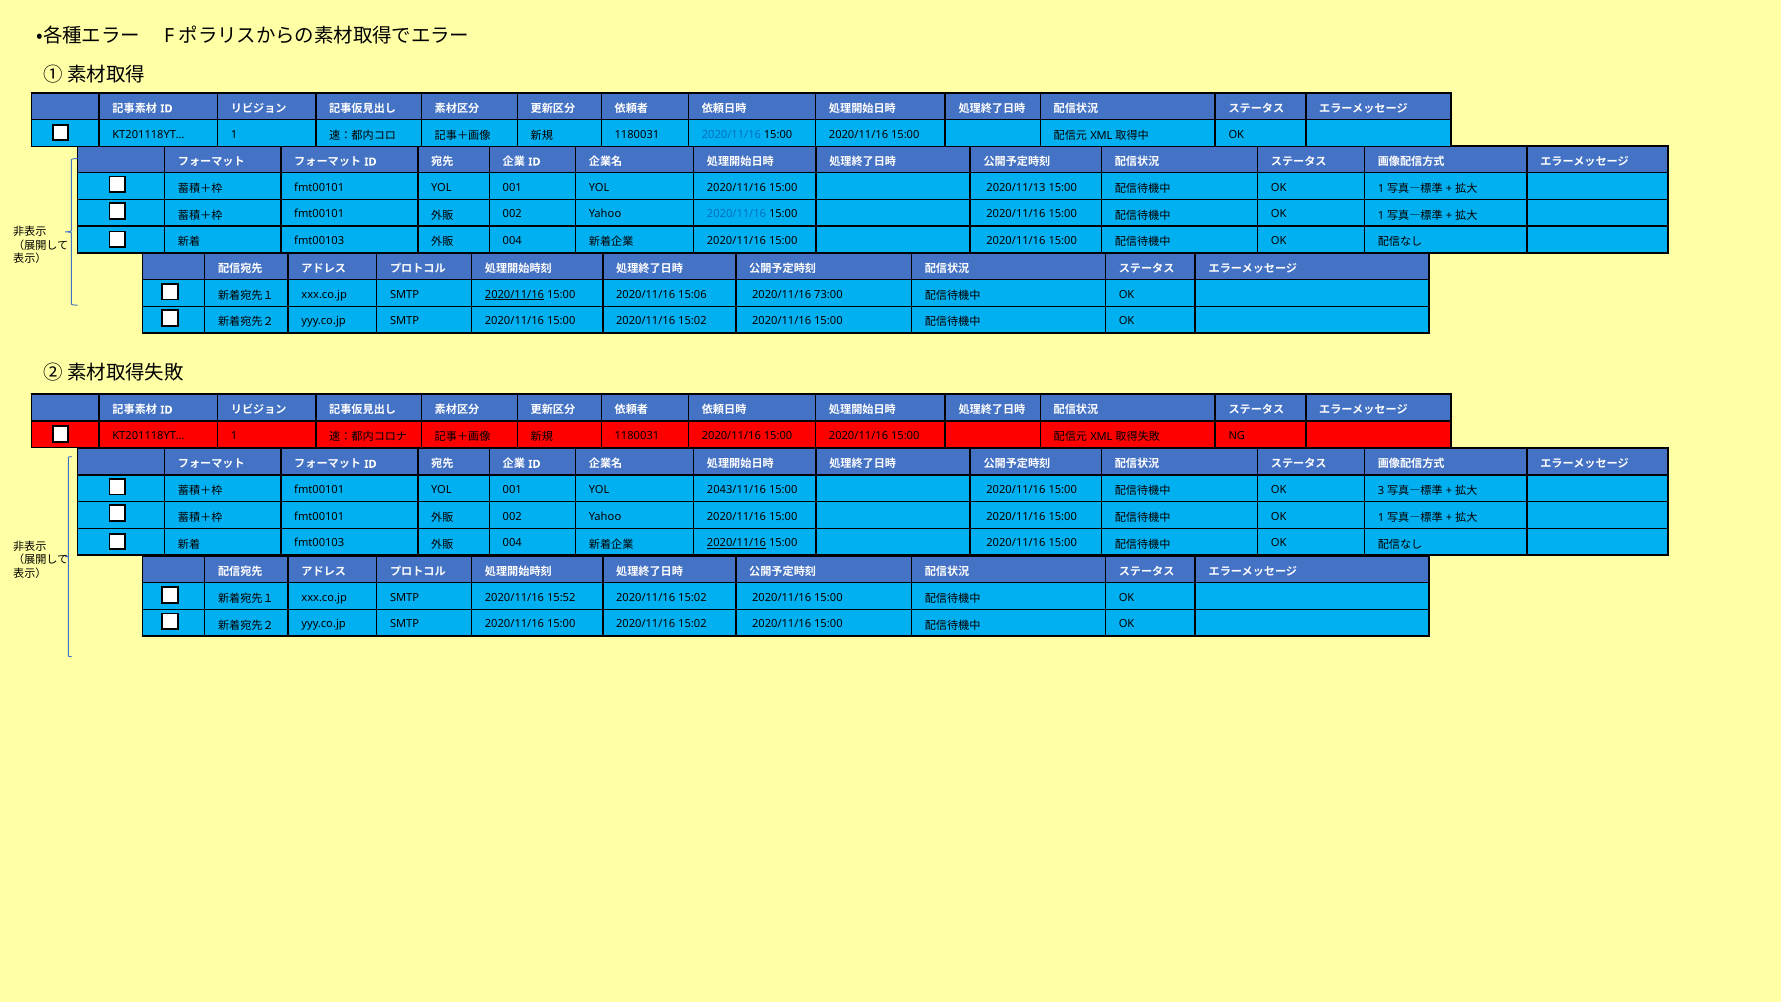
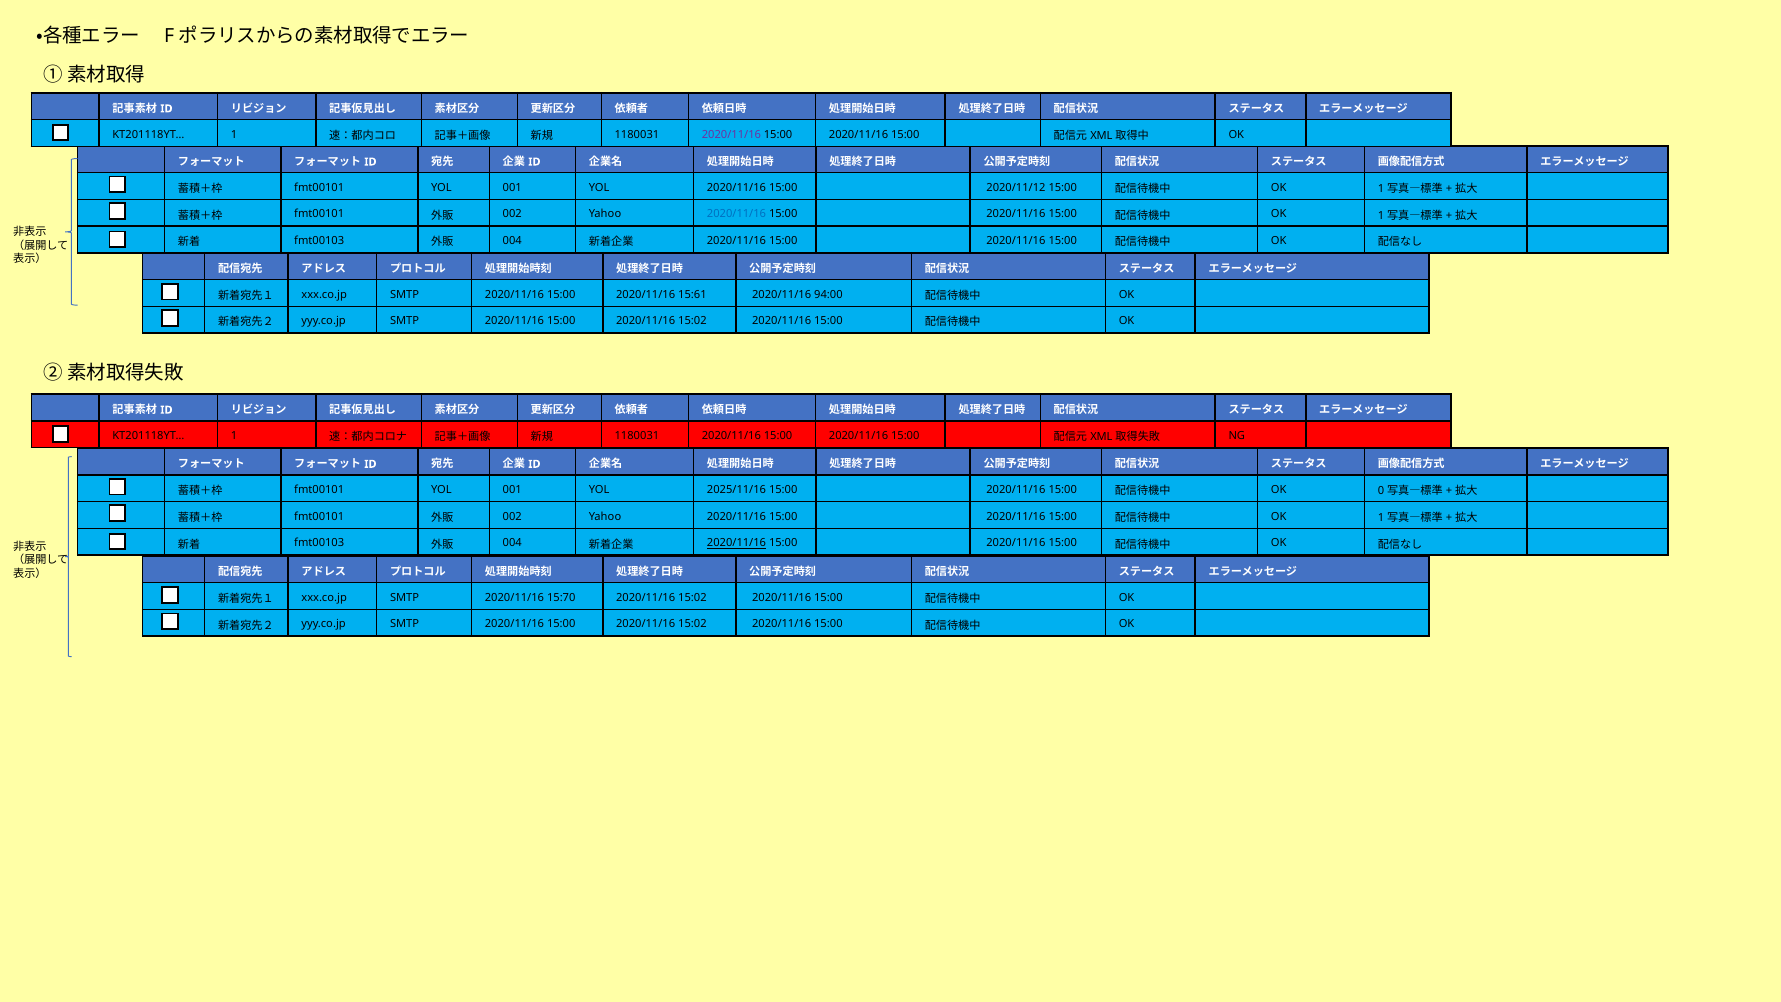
2020/11/16 colour: blue -> purple (731, 134)
2020/11/13: 2020/11/13 -> 2020/11/12 (1016, 187)
2020/11/16 underline: present -> none (514, 294)
15:06: 15:06 -> 15:61 (692, 294)
73:00: 73:00 -> 94:00 (828, 294)
2043/11/16: 2043/11/16 -> 2025/11/16 (737, 490)
3: 3 -> 0 (1381, 491)
15:52: 15:52 -> 15:70 (561, 597)
